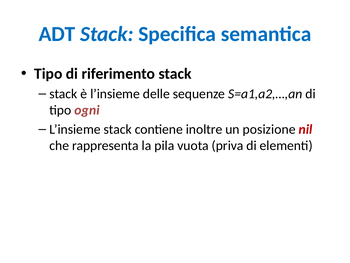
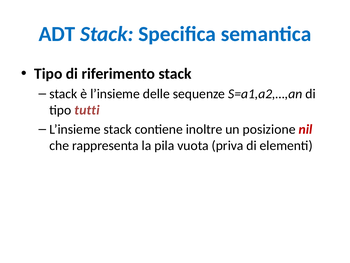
ogni: ogni -> tutti (87, 110)
